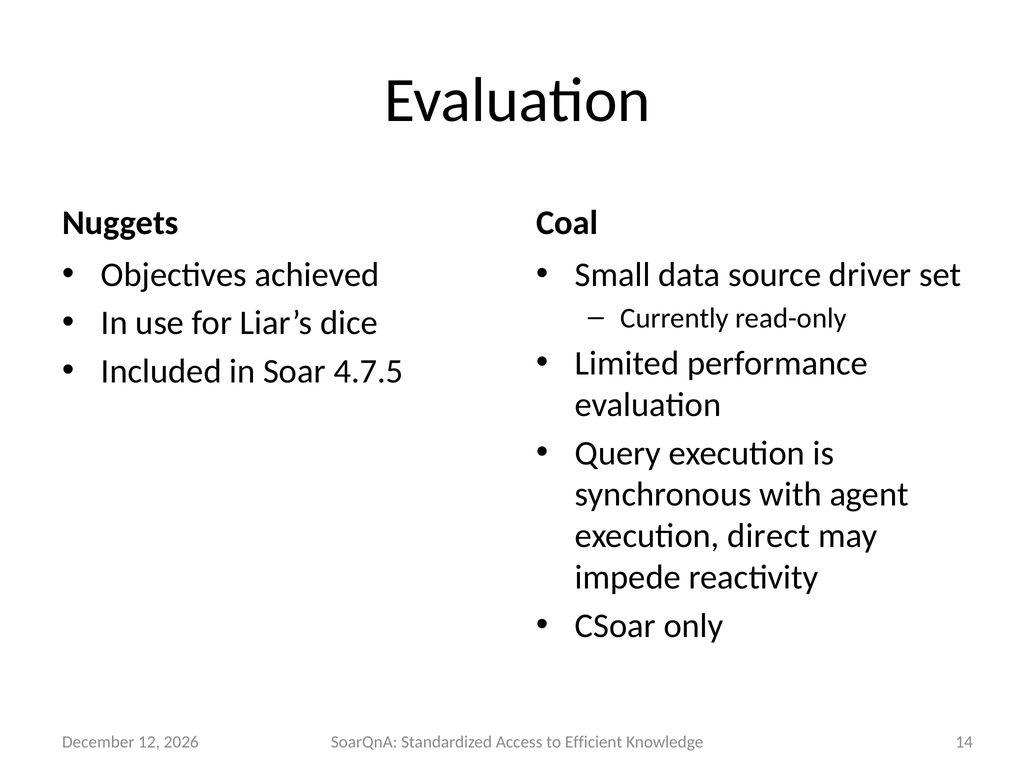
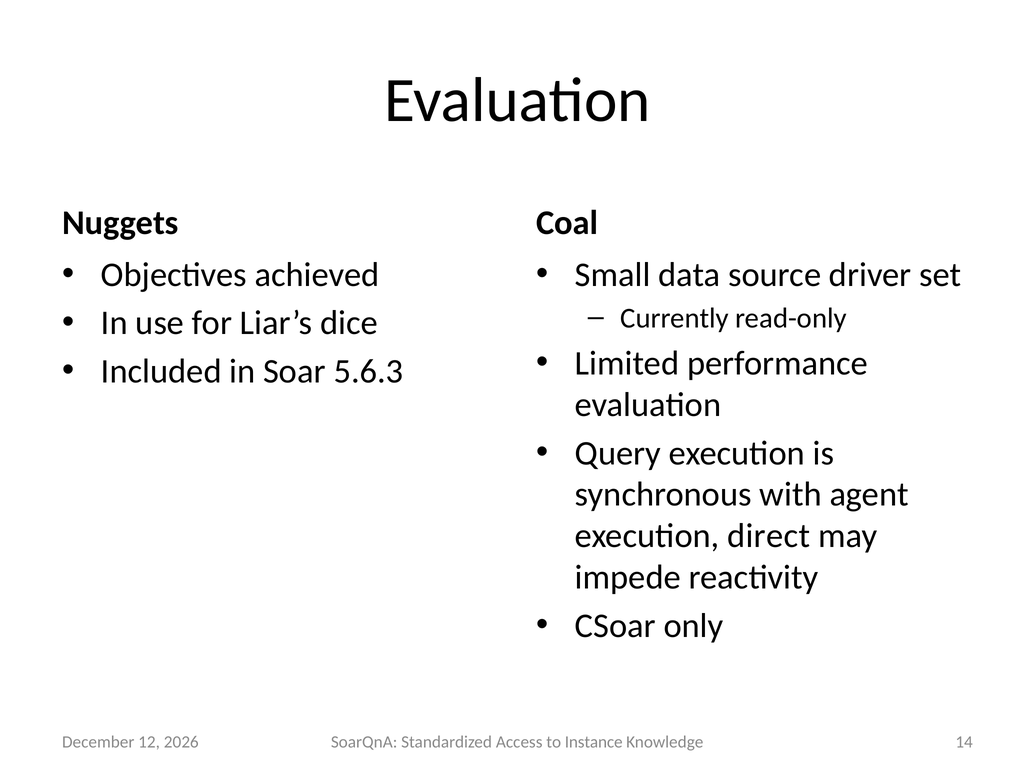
4.7.5: 4.7.5 -> 5.6.3 (368, 371)
Efficient: Efficient -> Instance (594, 741)
